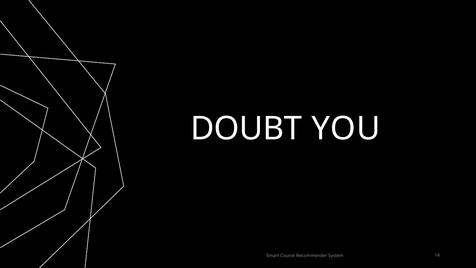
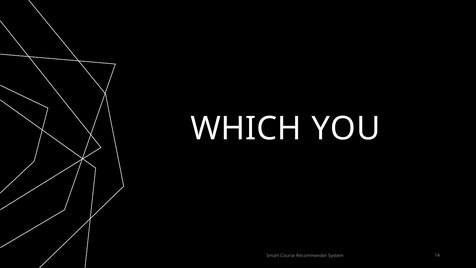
DOUBT: DOUBT -> WHICH (246, 129)
